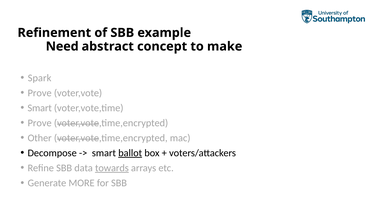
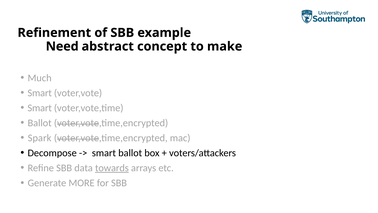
Spark: Spark -> Much (40, 78)
Prove: Prove -> Smart (40, 93)
Prove: Prove -> Ballot (40, 123)
Other: Other -> Spark (40, 138)
ballot underline: present -> none (130, 153)
